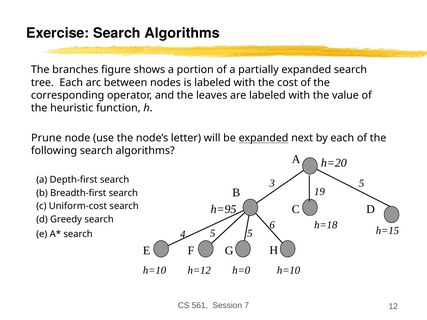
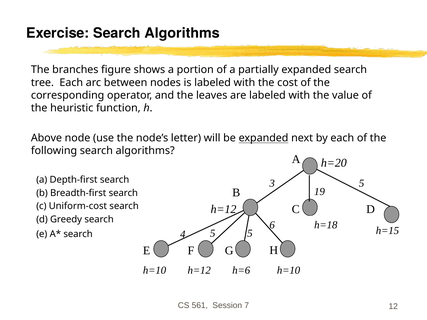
Prune: Prune -> Above (46, 138)
h=95: h=95 -> h=12 (224, 209)
h=0: h=0 -> h=6 (241, 271)
